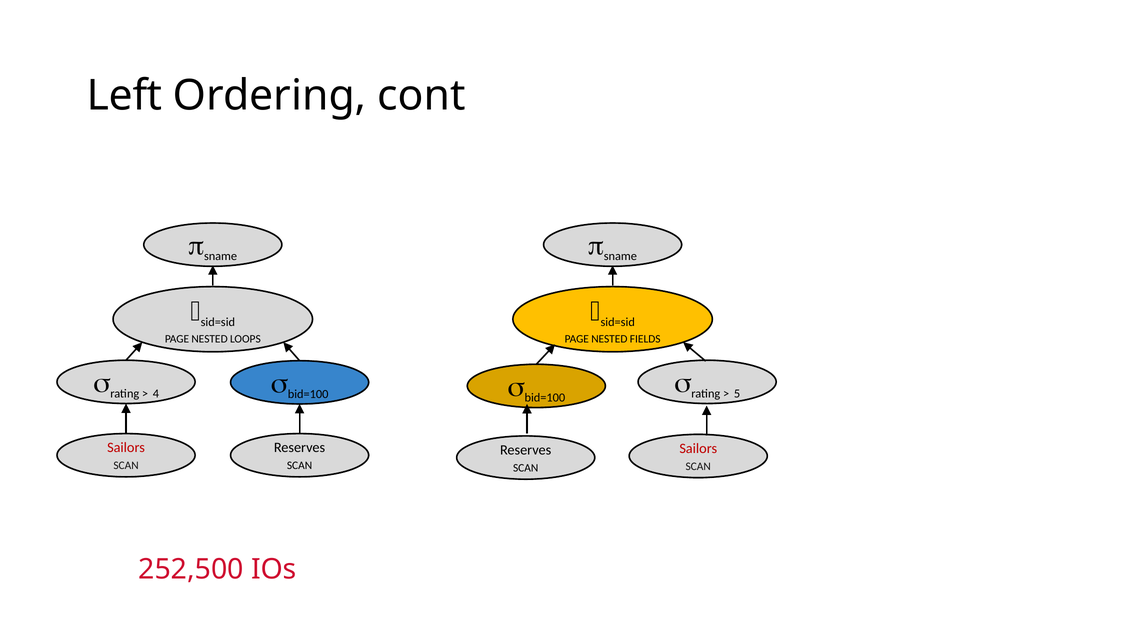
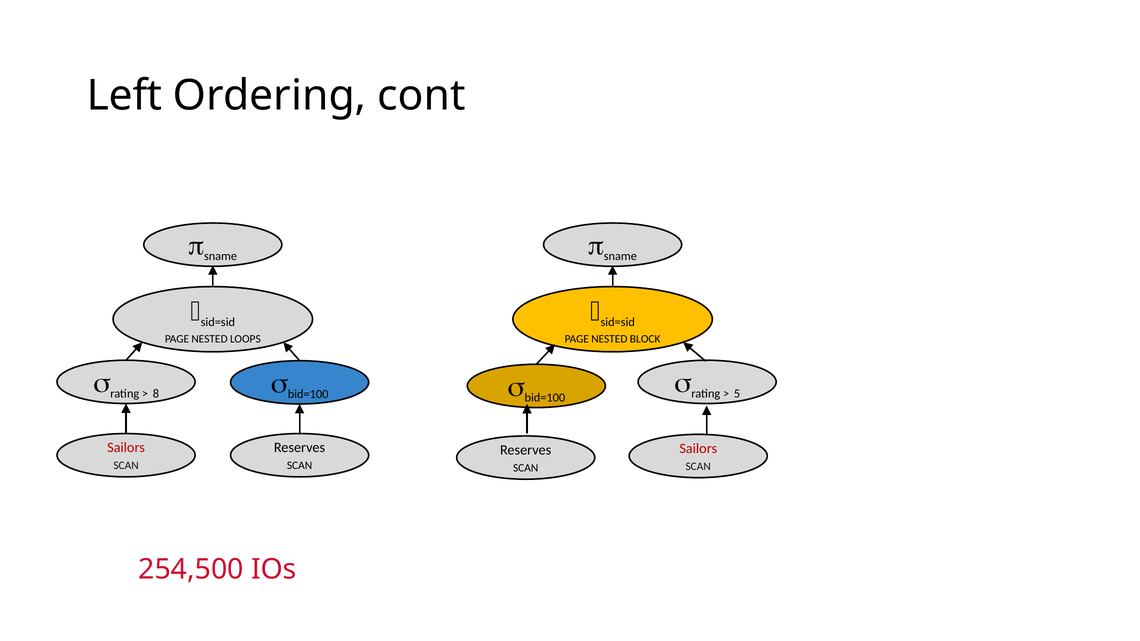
FIELDS: FIELDS -> BLOCK (645, 339)
4: 4 -> 8 (156, 394)
252,500: 252,500 -> 254,500 (191, 569)
